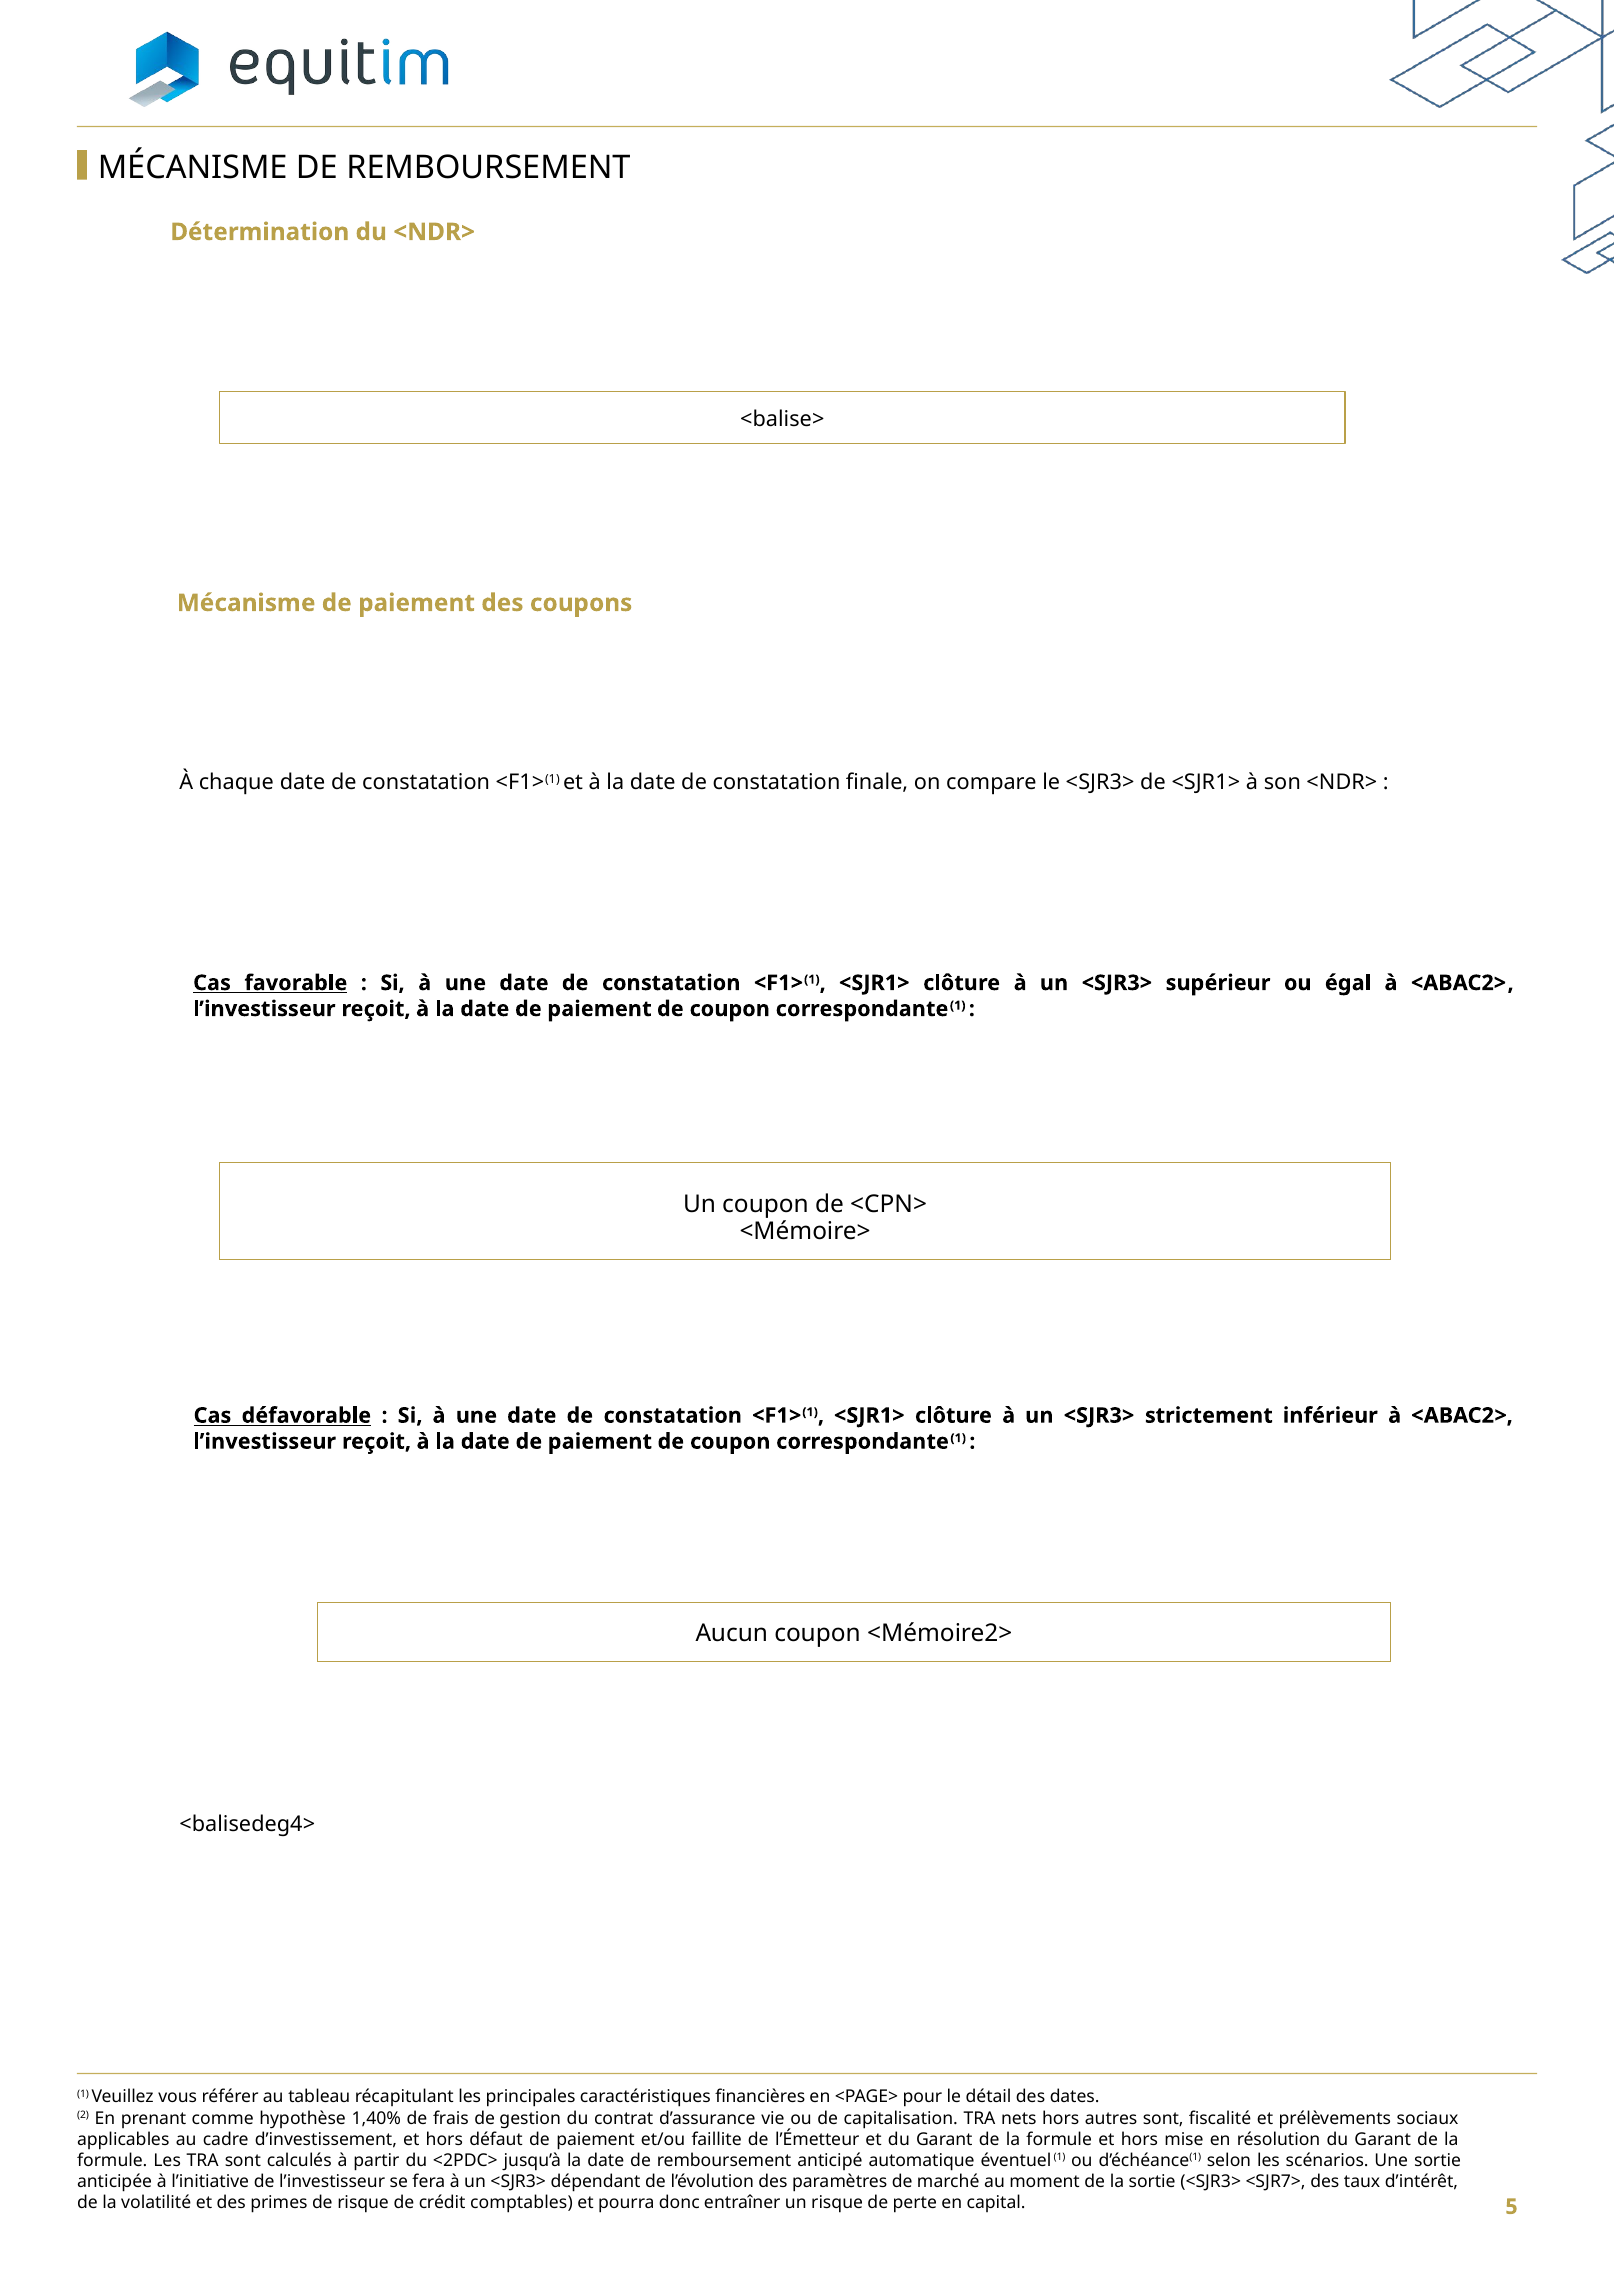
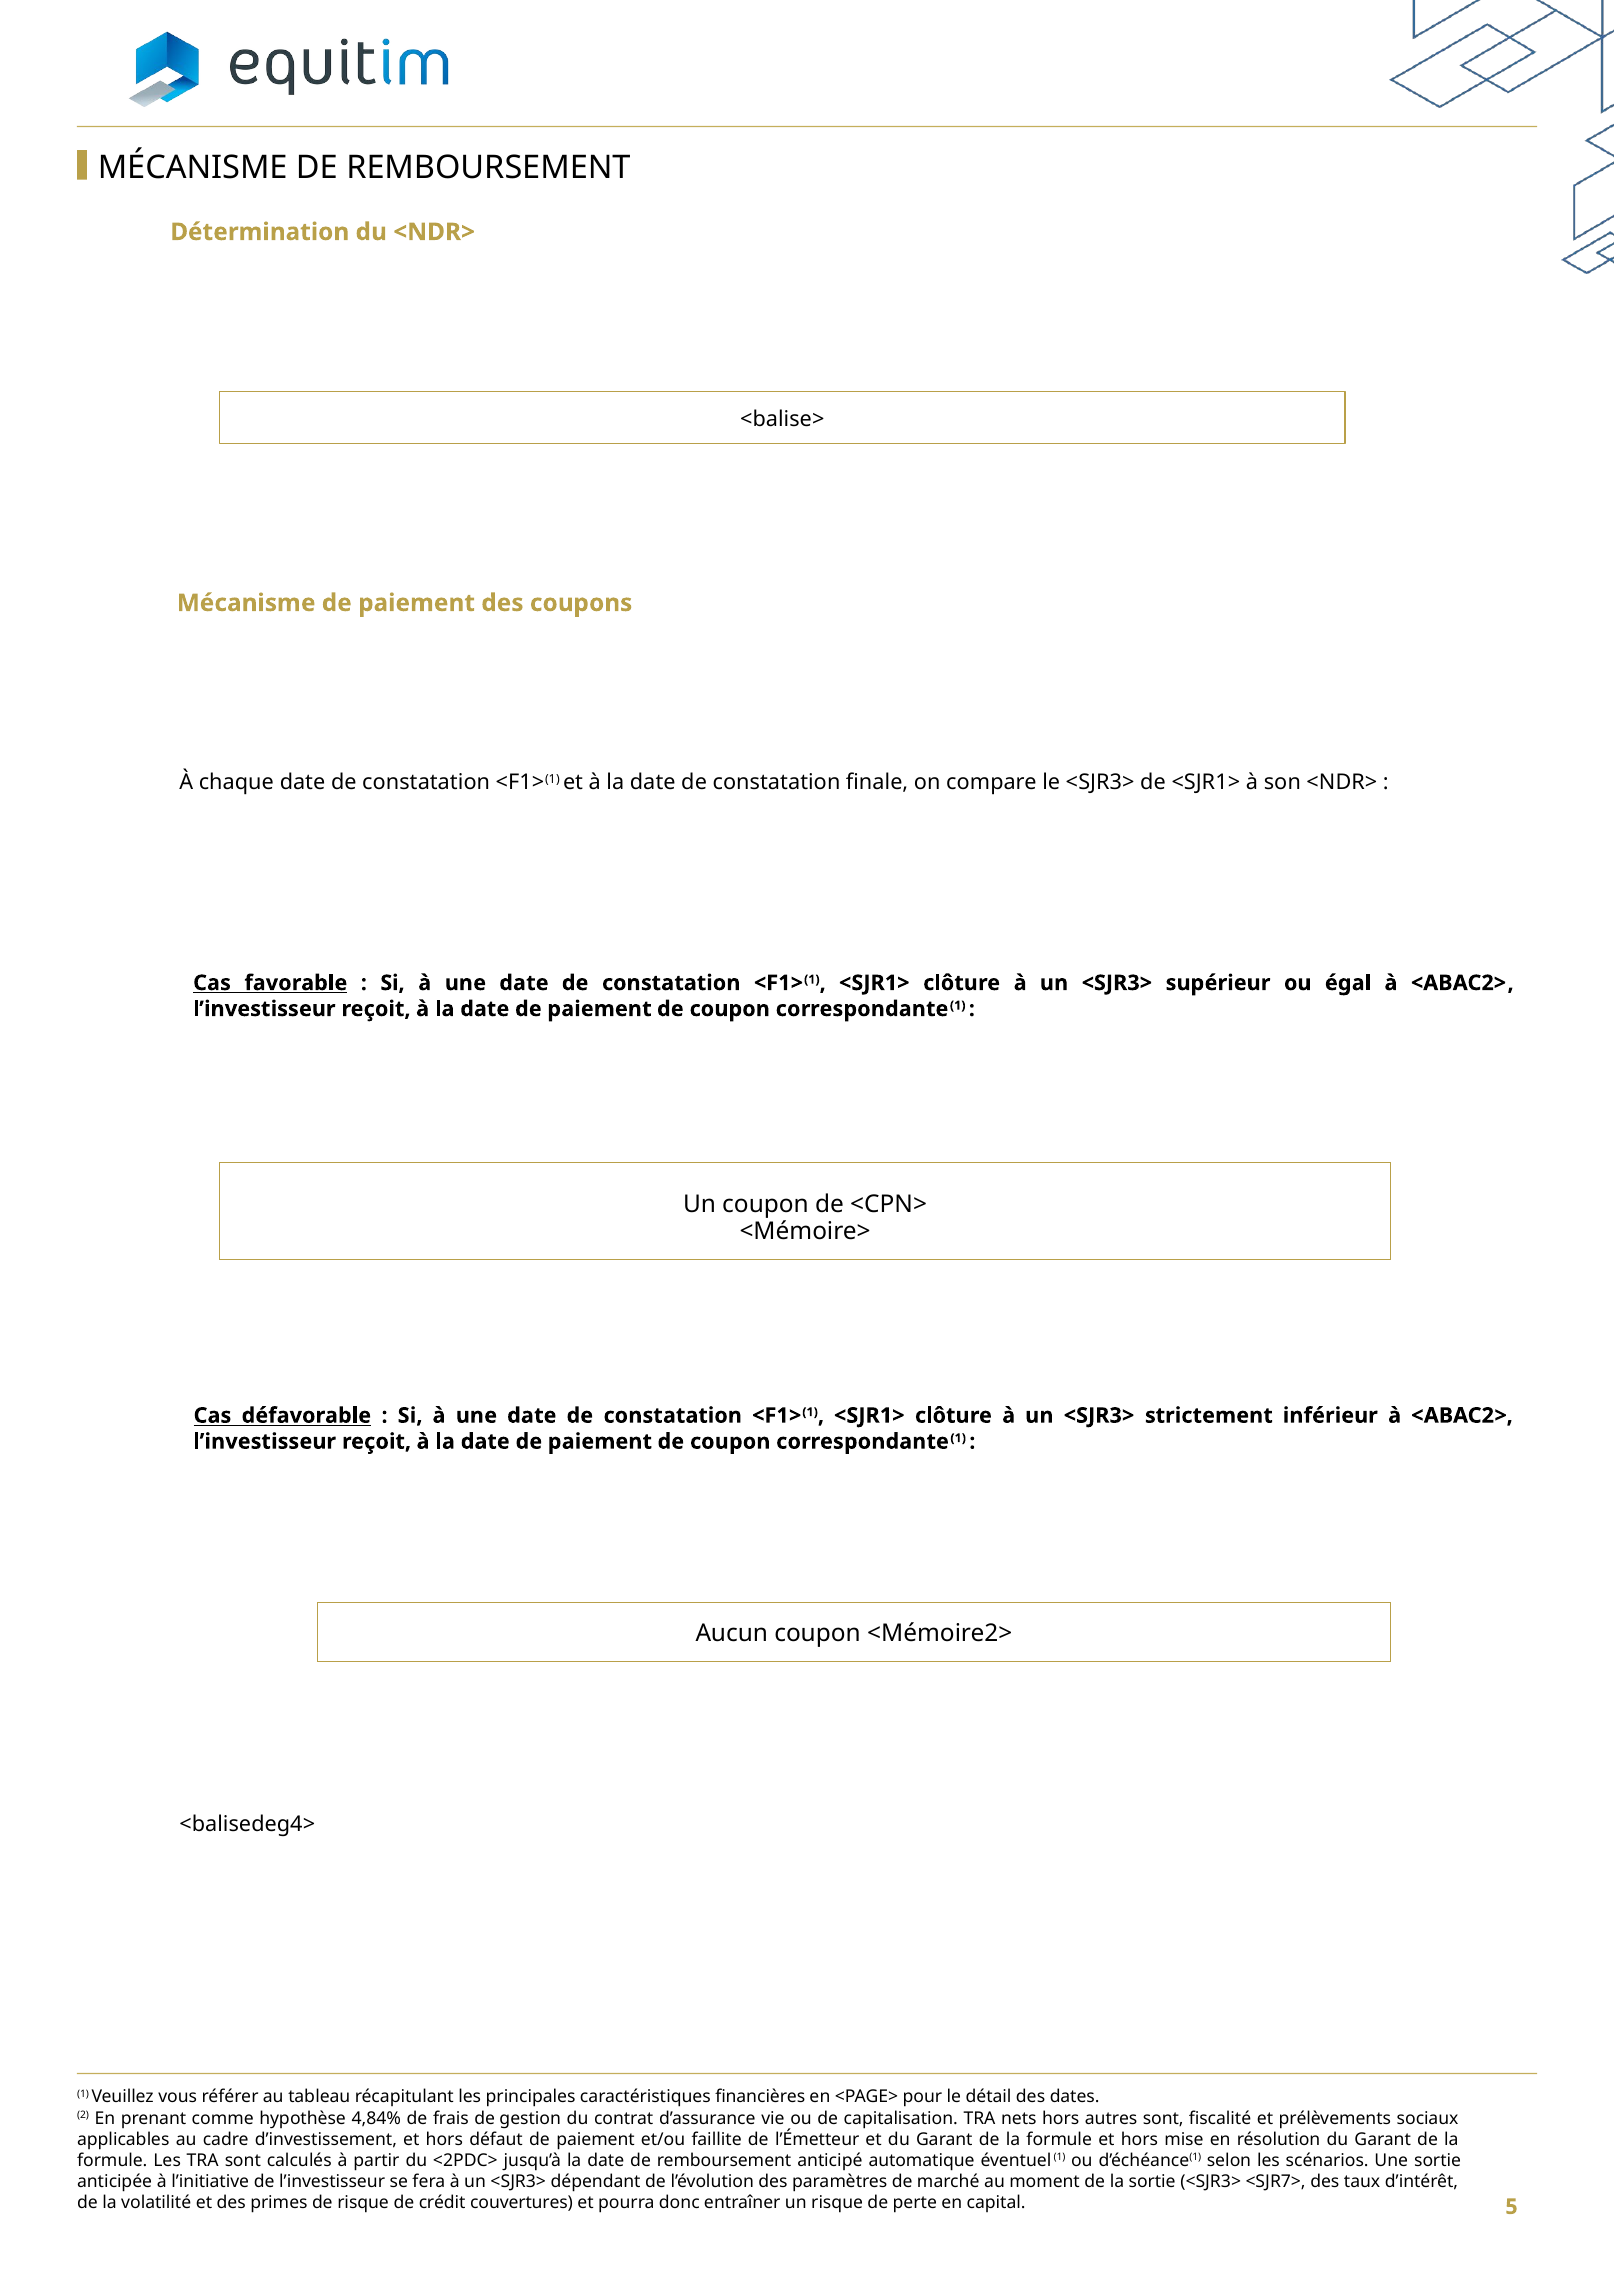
1,40%: 1,40% -> 4,84% (376, 2118)
comptables: comptables -> couvertures (522, 2202)
